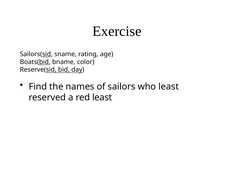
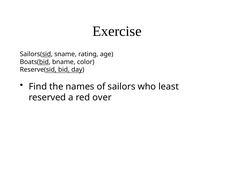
red least: least -> over (102, 98)
